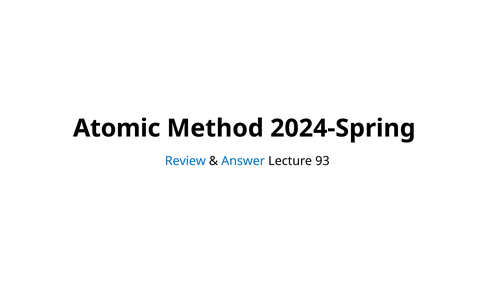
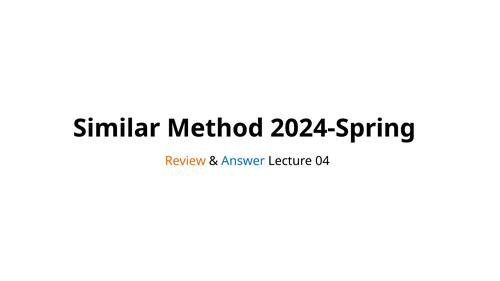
Atomic: Atomic -> Similar (117, 128)
Review colour: blue -> orange (185, 161)
93: 93 -> 04 (322, 161)
